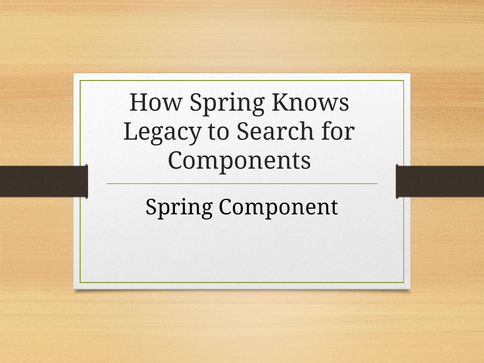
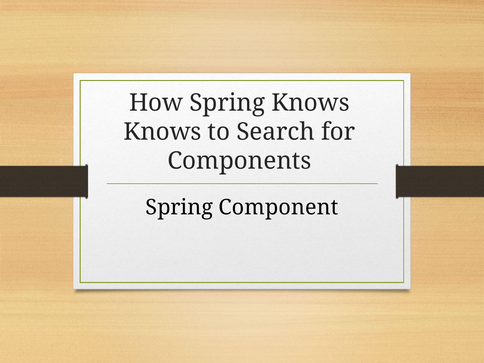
Legacy: Legacy -> Knows (162, 132)
